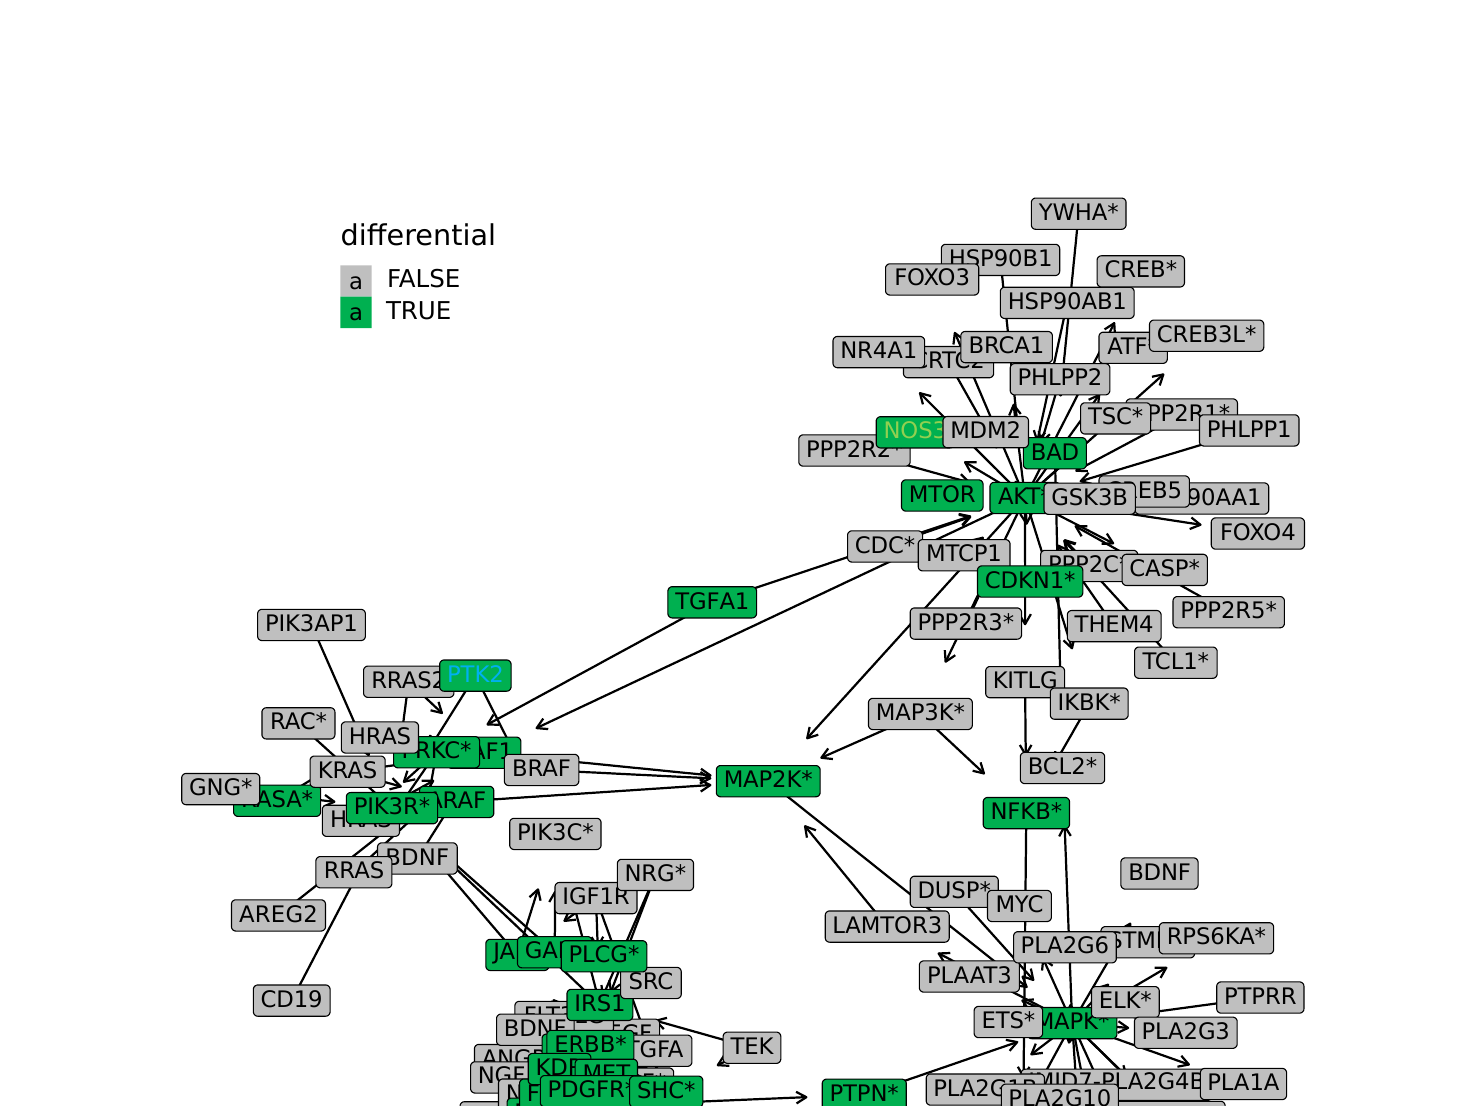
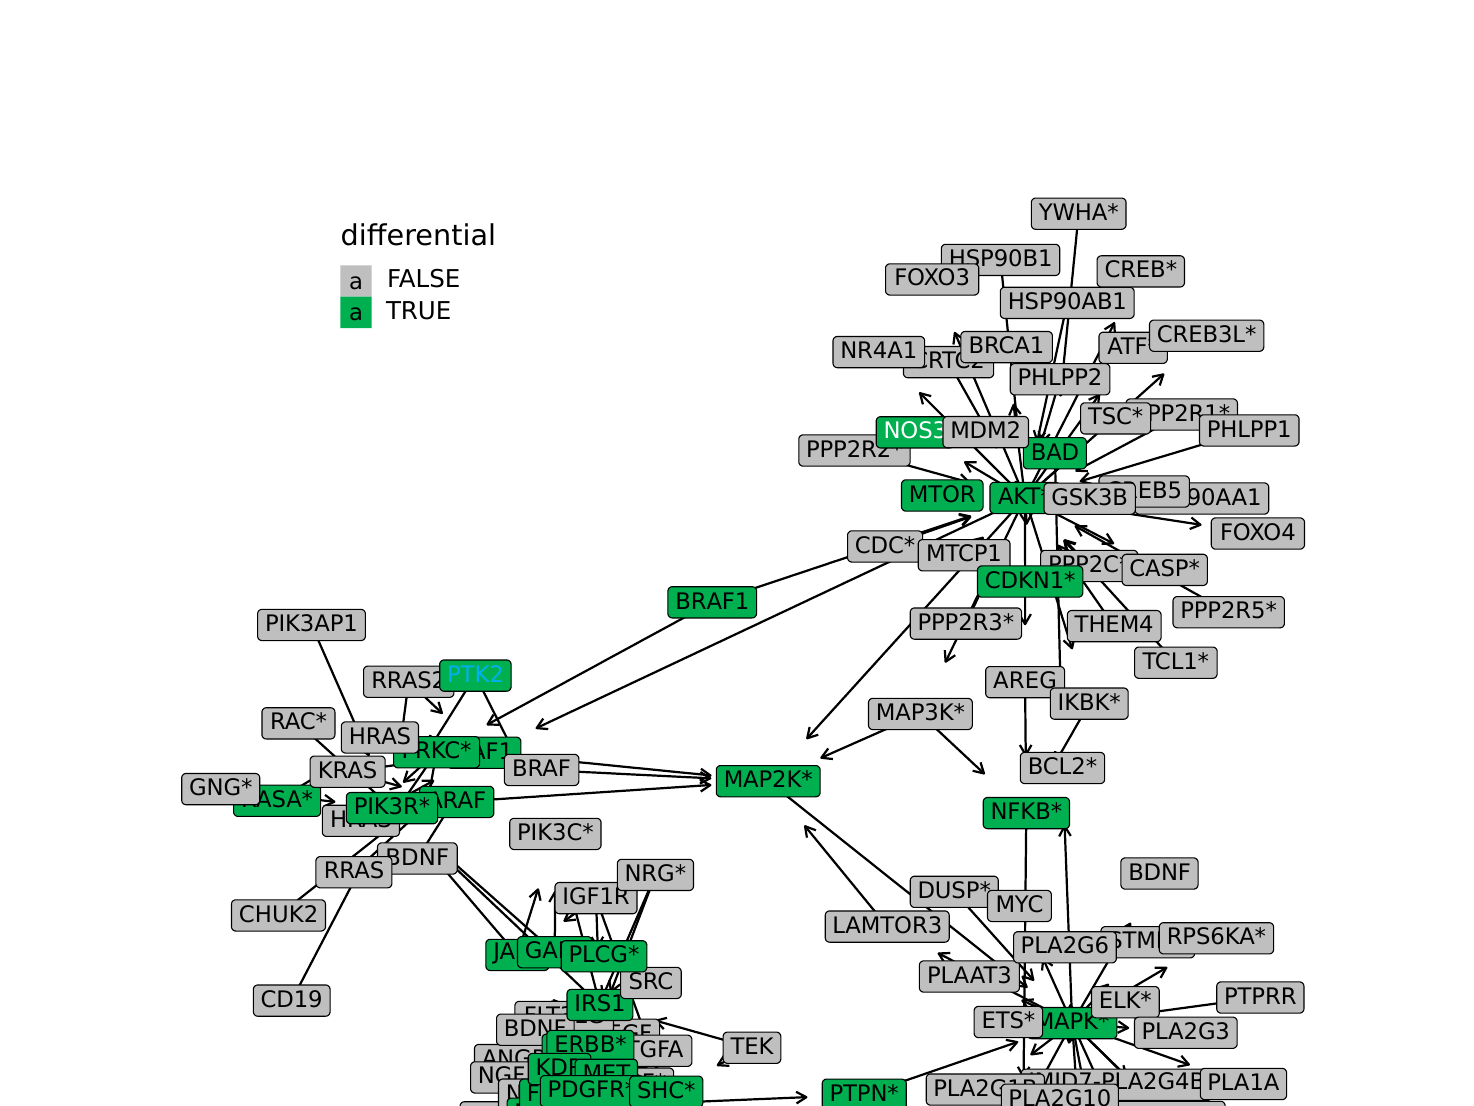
NOS3 colour: light green -> white (915, 431)
TGFA1: TGFA1 -> BRAF1 (712, 601)
KITLG: KITLG -> AREG (1025, 681)
AREG2: AREG2 -> CHUK2 (279, 914)
